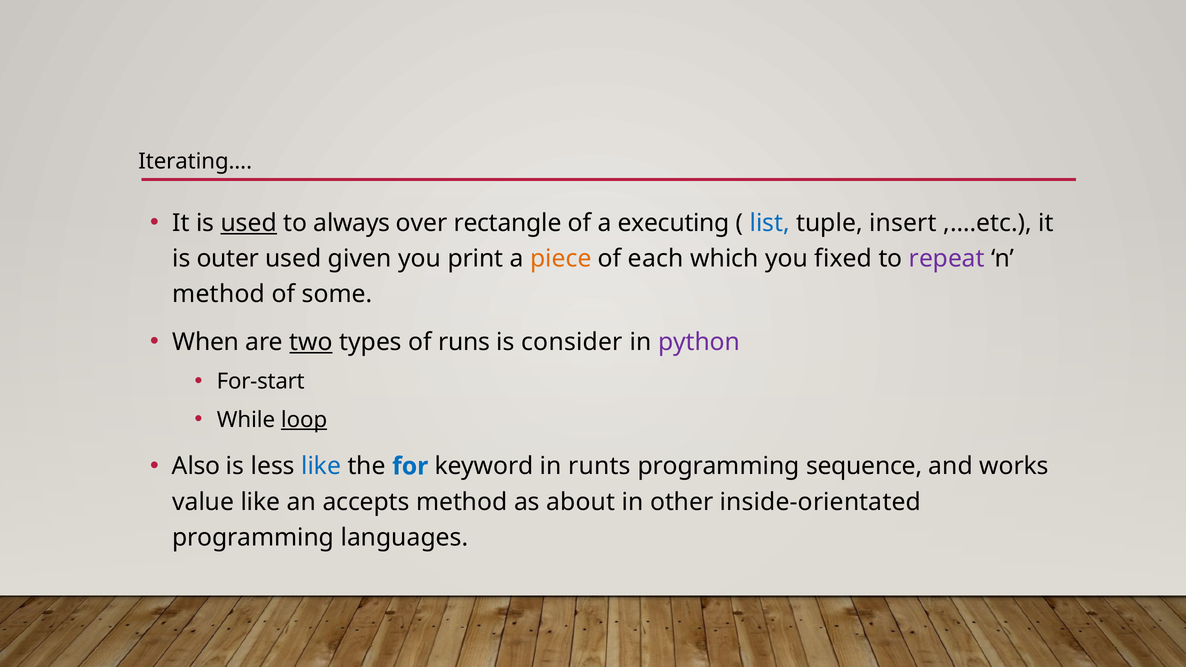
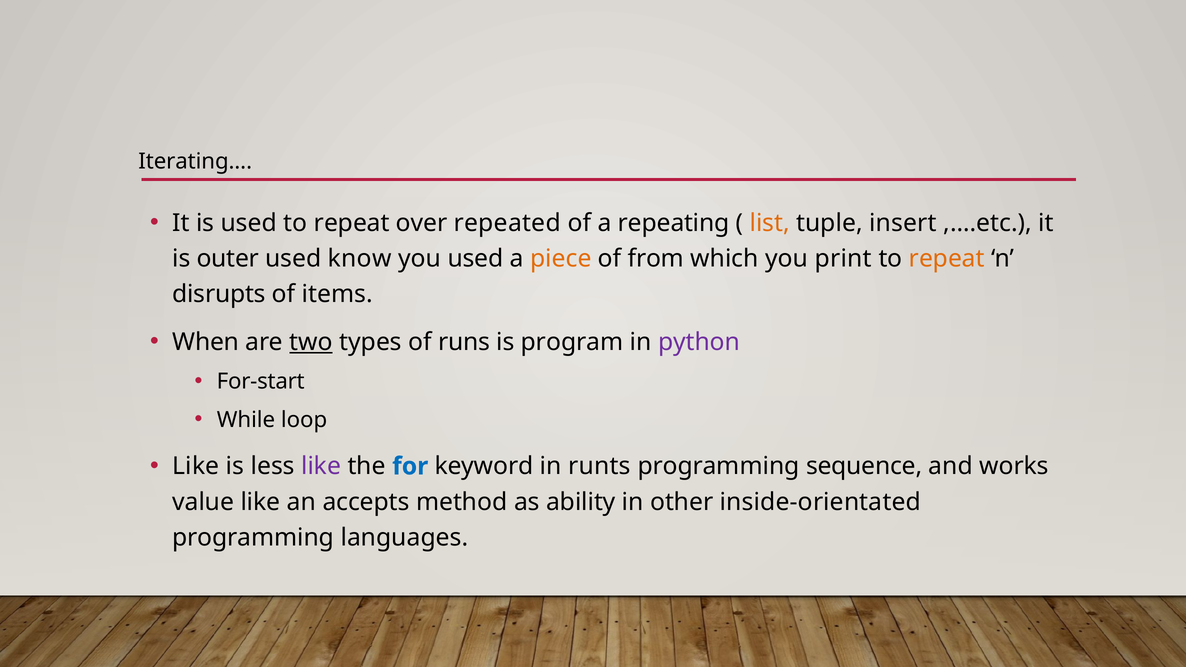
used underline: present -> none (249, 223)
always: always -> repeat (352, 223)
rectangle: rectangle -> repeated (507, 223)
executing: executing -> repeating (674, 223)
list colour: blue -> orange (770, 223)
given: given -> know (360, 259)
you print: print -> used (476, 259)
each: each -> from (656, 259)
fixed: fixed -> print (843, 259)
repeat colour: purple -> orange (947, 259)
method: method -> disrupts (219, 294)
some: some -> items (337, 294)
consider: consider -> program (572, 342)
loop underline: present -> none (304, 420)
Also: Also -> Like (196, 466)
like colour: blue -> purple (321, 466)
about: about -> ability (581, 502)
